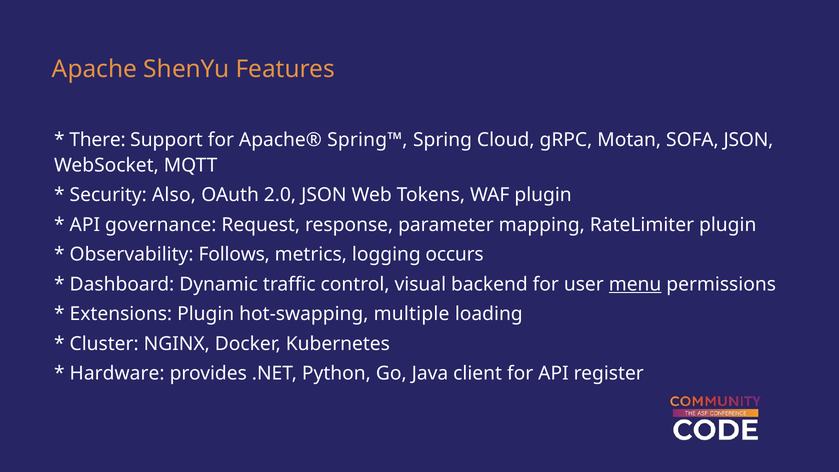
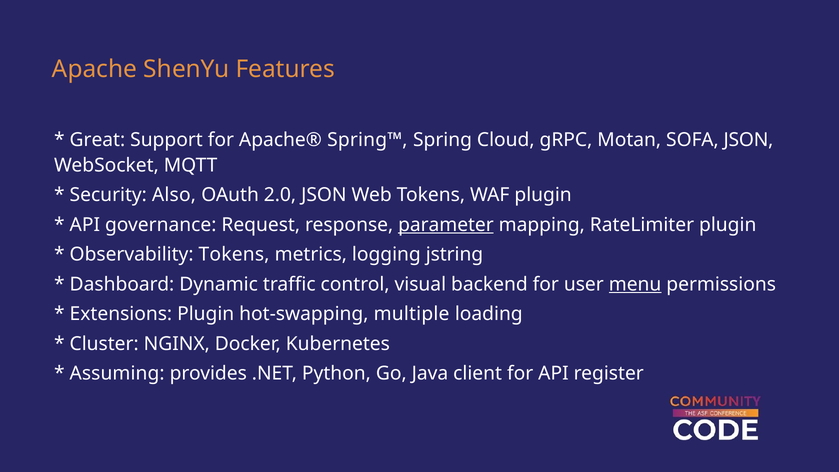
There: There -> Great (97, 140)
parameter underline: none -> present (446, 225)
Observability Follows: Follows -> Tokens (234, 254)
occurs: occurs -> jstring (454, 254)
Hardware: Hardware -> Assuming (117, 373)
